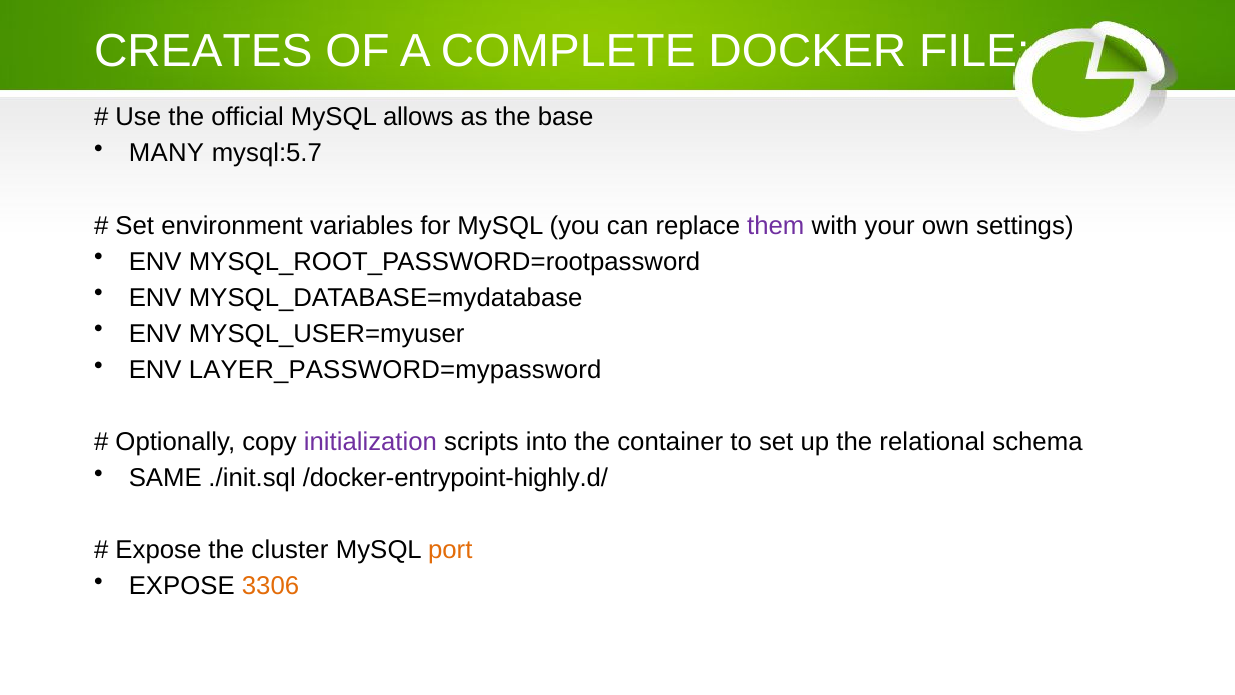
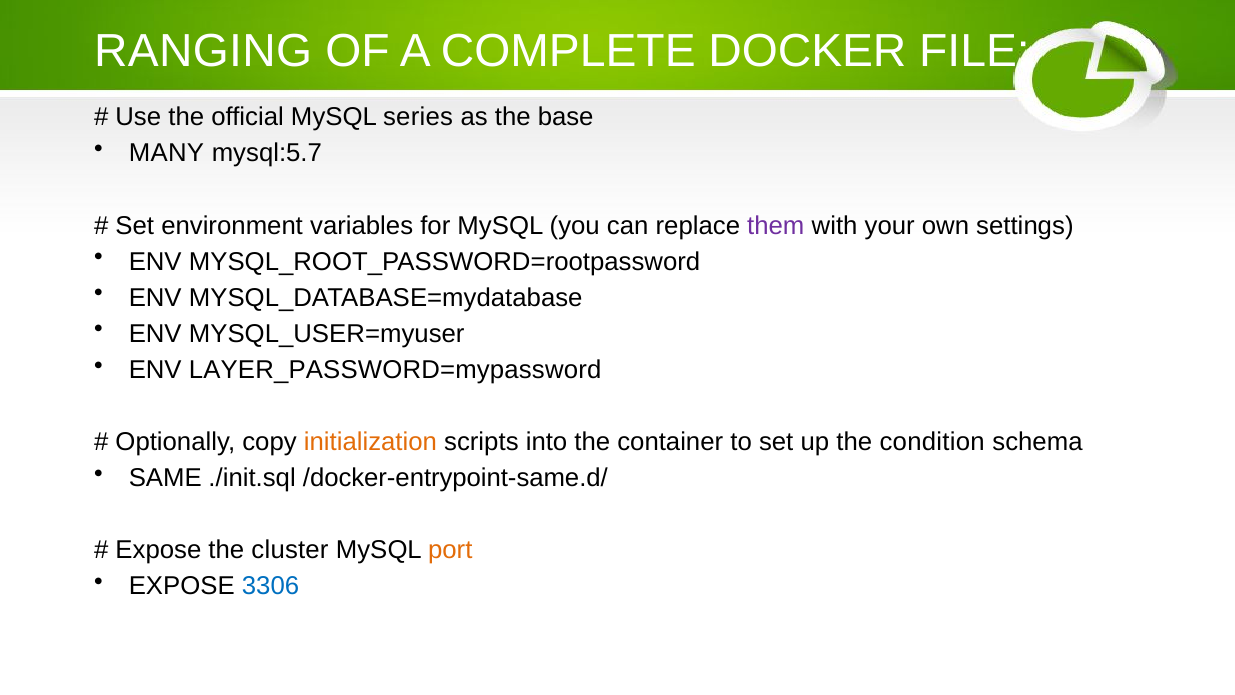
CREATES: CREATES -> RANGING (203, 51)
allows: allows -> series (418, 117)
initialization colour: purple -> orange (370, 442)
relational: relational -> condition (932, 442)
/docker-entrypoint-highly.d/: /docker-entrypoint-highly.d/ -> /docker-entrypoint-same.d/ (455, 478)
3306 colour: orange -> blue (271, 586)
